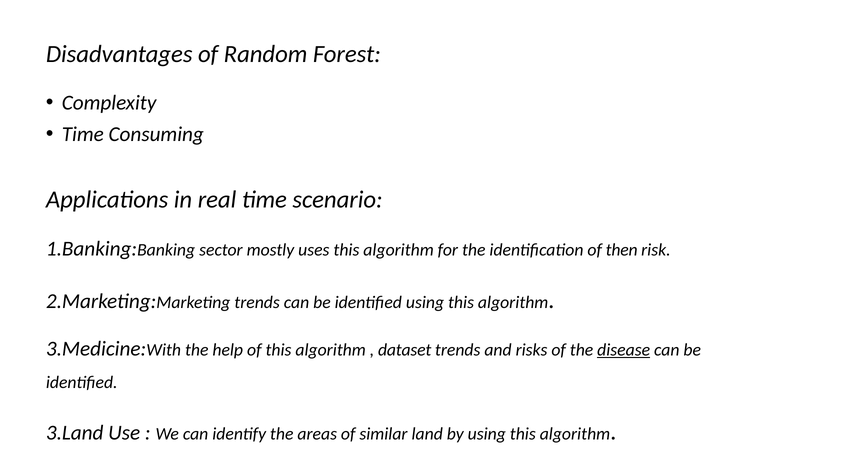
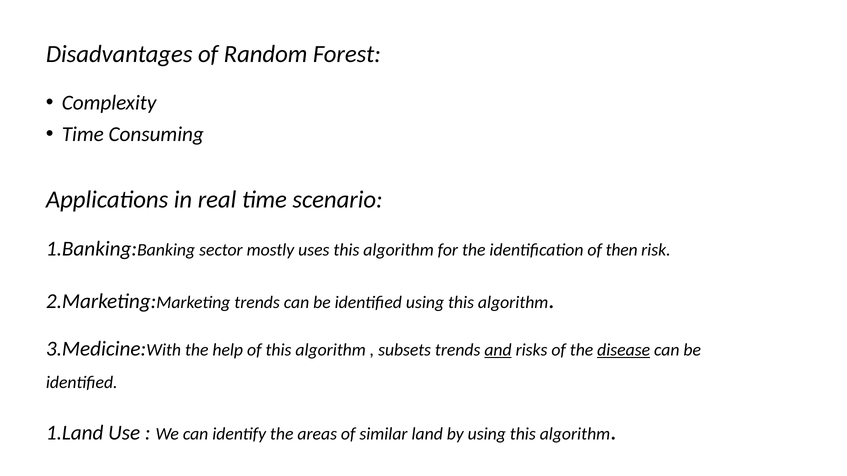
dataset: dataset -> subsets (405, 350)
and underline: none -> present (498, 350)
3.Land: 3.Land -> 1.Land (75, 433)
